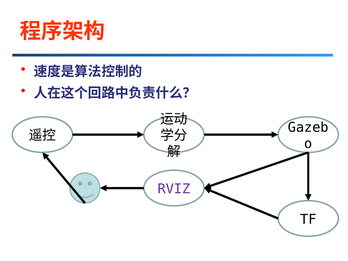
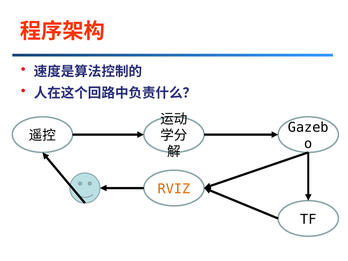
RVIZ colour: purple -> orange (174, 189)
